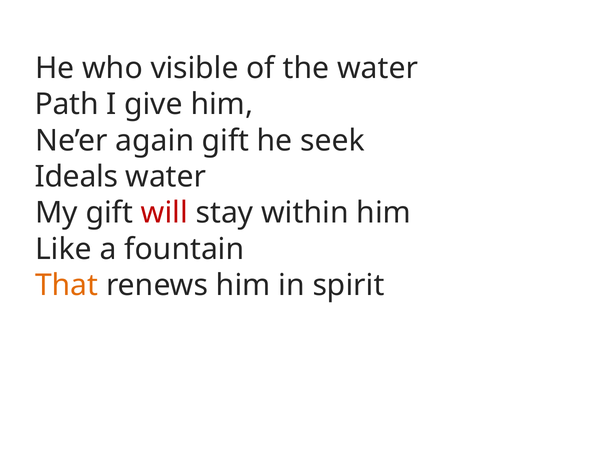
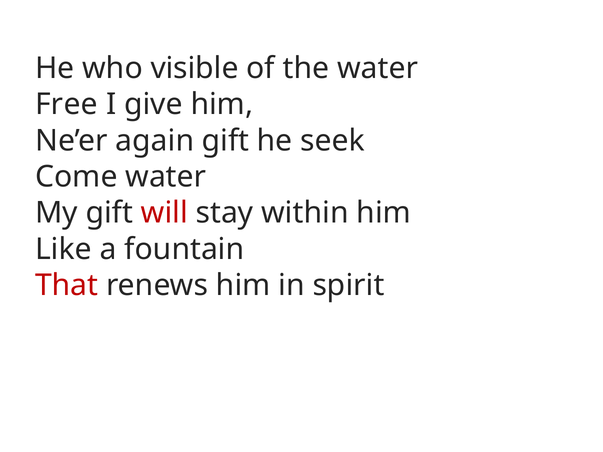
Path: Path -> Free (67, 105)
Ideals: Ideals -> Come (76, 177)
That colour: orange -> red (67, 285)
